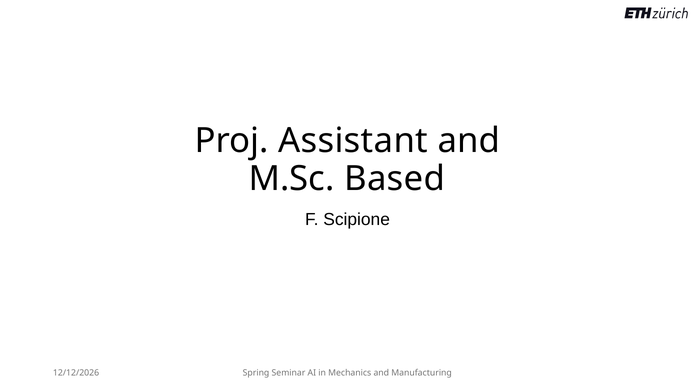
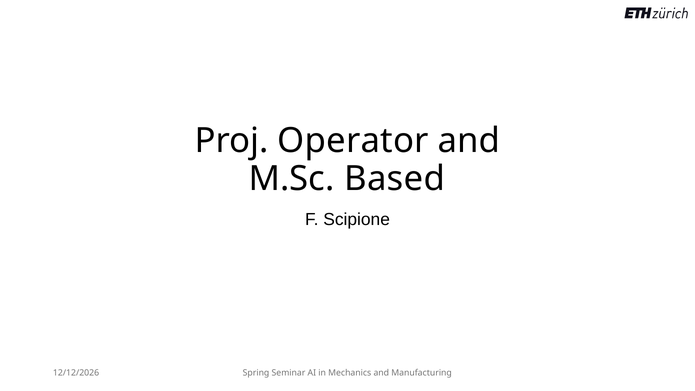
Assistant: Assistant -> Operator (353, 141)
